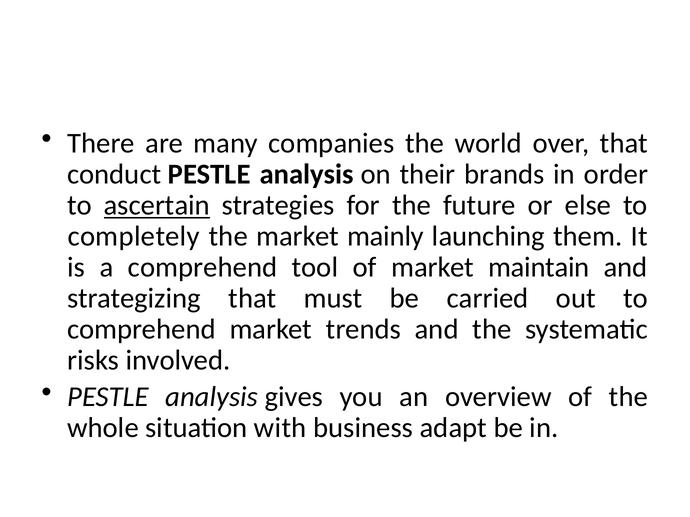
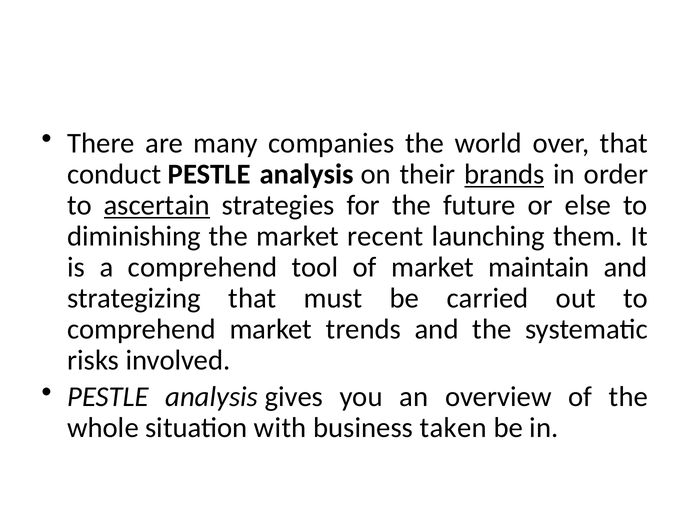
brands underline: none -> present (504, 175)
completely: completely -> diminishing (134, 237)
mainly: mainly -> recent (385, 237)
adapt: adapt -> taken (453, 428)
